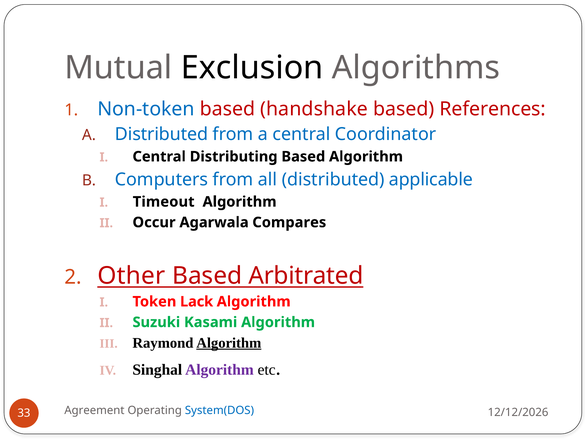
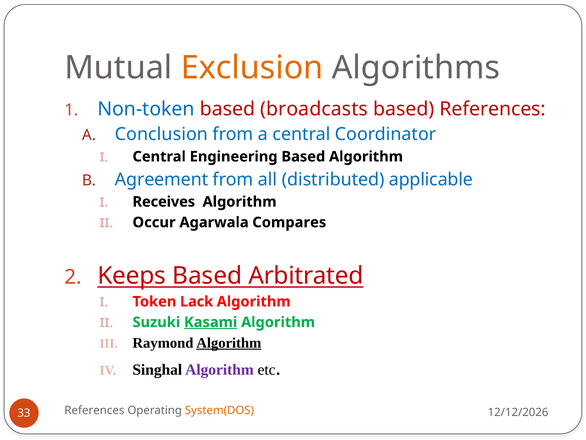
Exclusion colour: black -> orange (252, 68)
handshake: handshake -> broadcasts (314, 109)
A Distributed: Distributed -> Conclusion (161, 134)
Distributing: Distributing -> Engineering (234, 156)
Computers: Computers -> Agreement (162, 179)
Timeout: Timeout -> Receives (164, 202)
Other: Other -> Keeps (132, 276)
Kasami underline: none -> present (211, 322)
Agreement: Agreement -> References (94, 410)
System(DOS colour: blue -> orange (219, 410)
